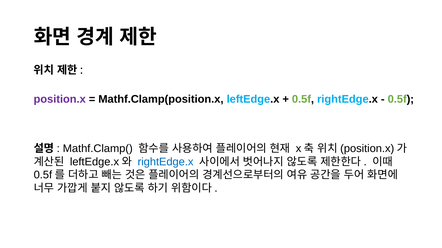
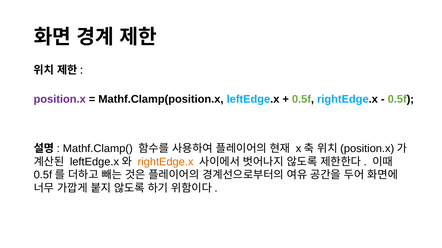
rightEdge.x colour: blue -> orange (166, 162)
